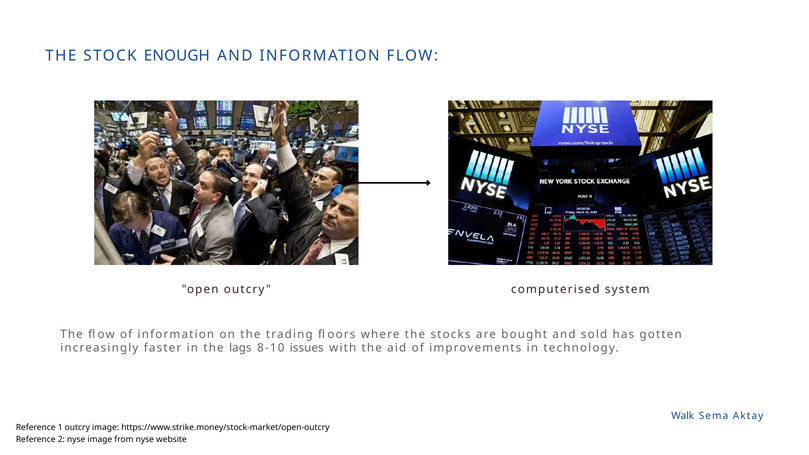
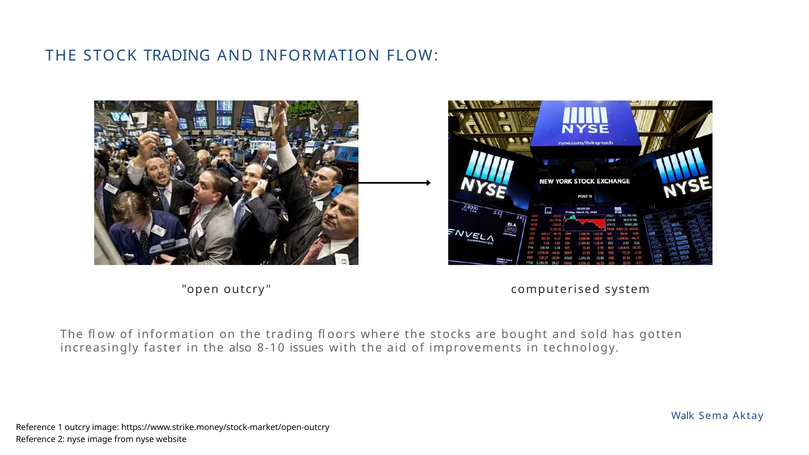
STOCK ENOUGH: ENOUGH -> TRADING (177, 56)
lags: lags -> also (240, 348)
